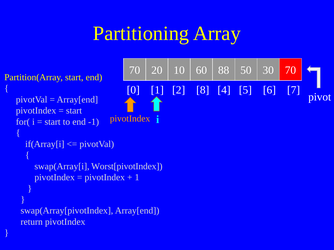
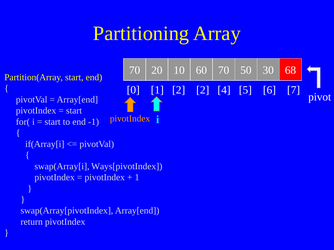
60 88: 88 -> 70 (224, 70)
30 70: 70 -> 68 (290, 70)
2 8: 8 -> 2 (203, 90)
Worst[pivotIndex: Worst[pivotIndex -> Ways[pivotIndex (127, 167)
